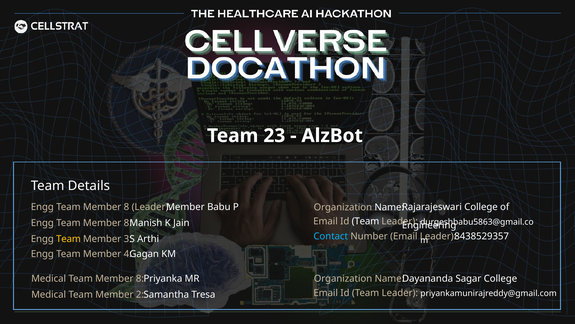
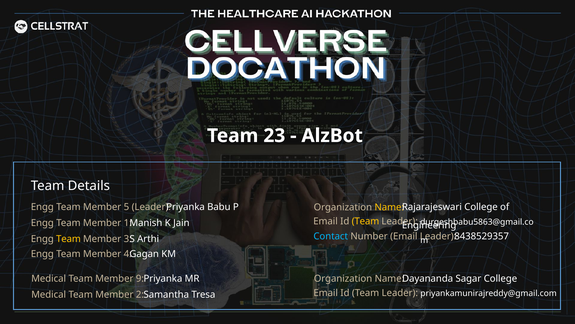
8: 8 -> 5 (126, 207)
Member: Member -> Priyanka (186, 207)
Name colour: white -> yellow (389, 207)
Team colour: white -> yellow (365, 221)
8: 8 -> 1 (128, 223)
Medical Team Member 8: 8 -> 9 (140, 278)
